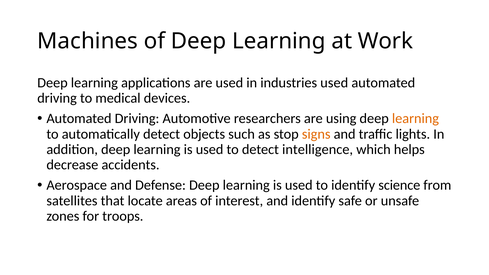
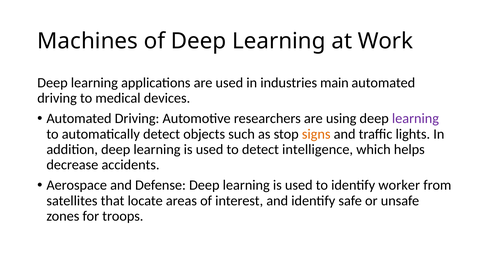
industries used: used -> main (334, 83)
learning colour: orange -> purple (415, 119)
science: science -> worker (399, 185)
